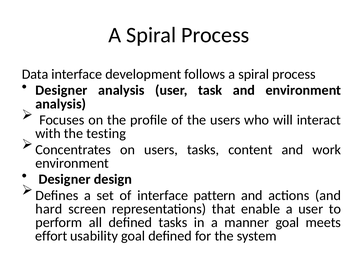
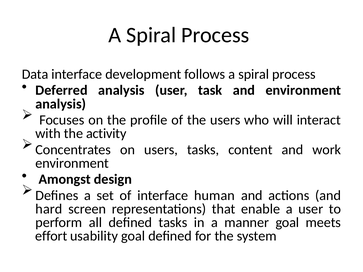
Designer: Designer -> Deferred (61, 90)
testing: testing -> activity (106, 134)
Designer: Designer -> Amongst (65, 179)
pattern: pattern -> human (214, 196)
